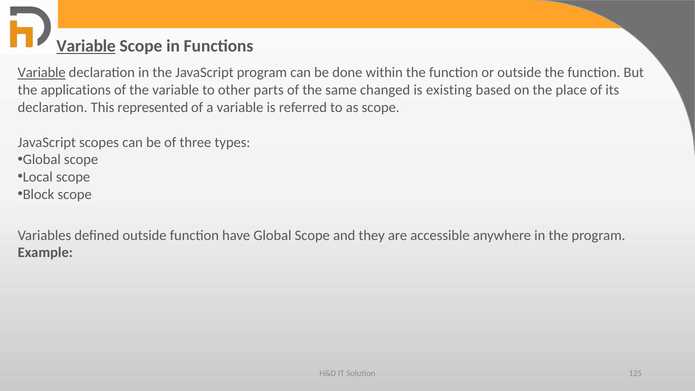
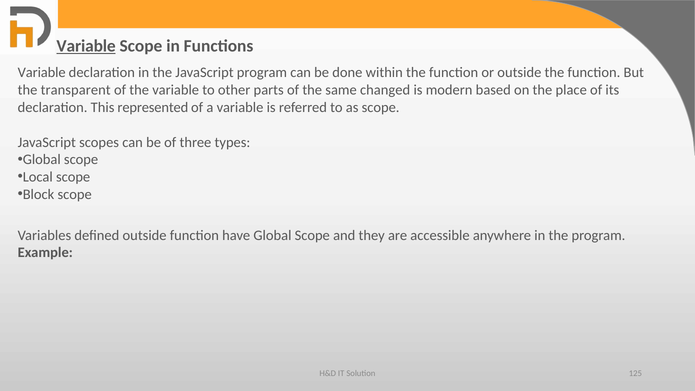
Variable underline: present -> none (42, 73)
applications: applications -> transparent (76, 90)
existing: existing -> modern (449, 90)
